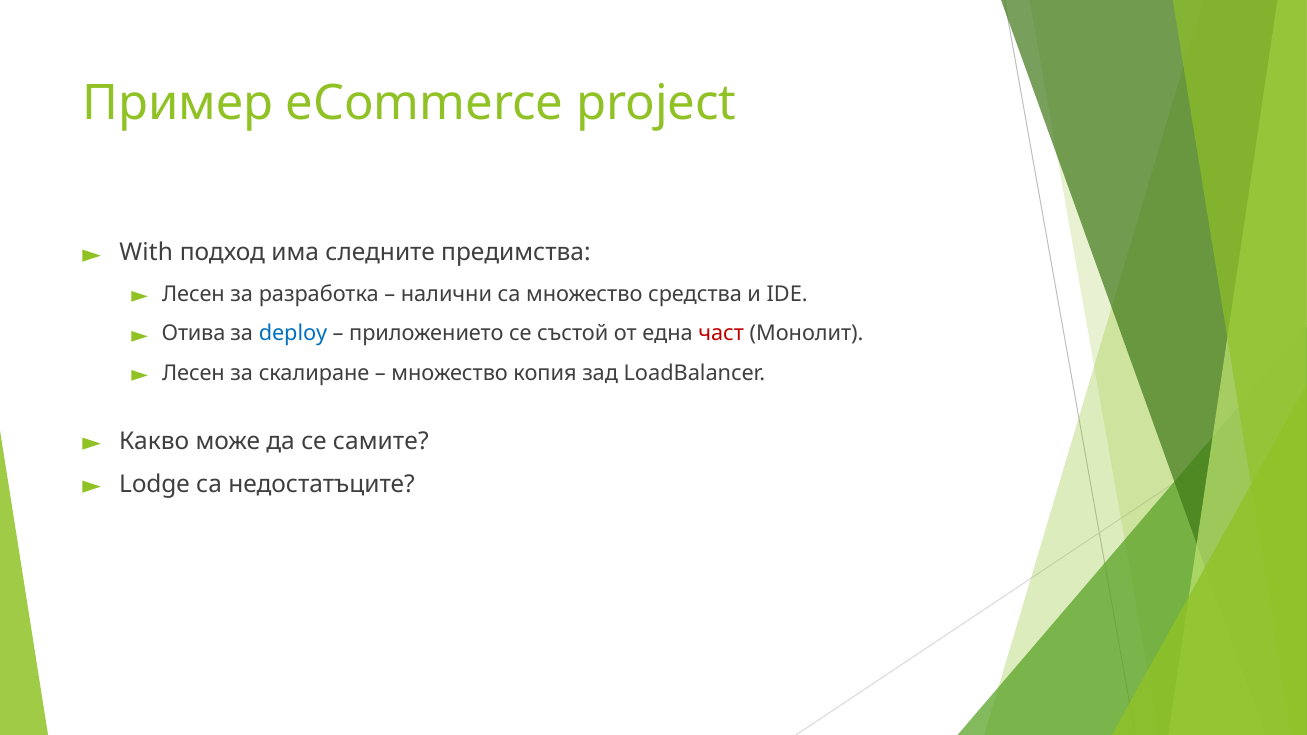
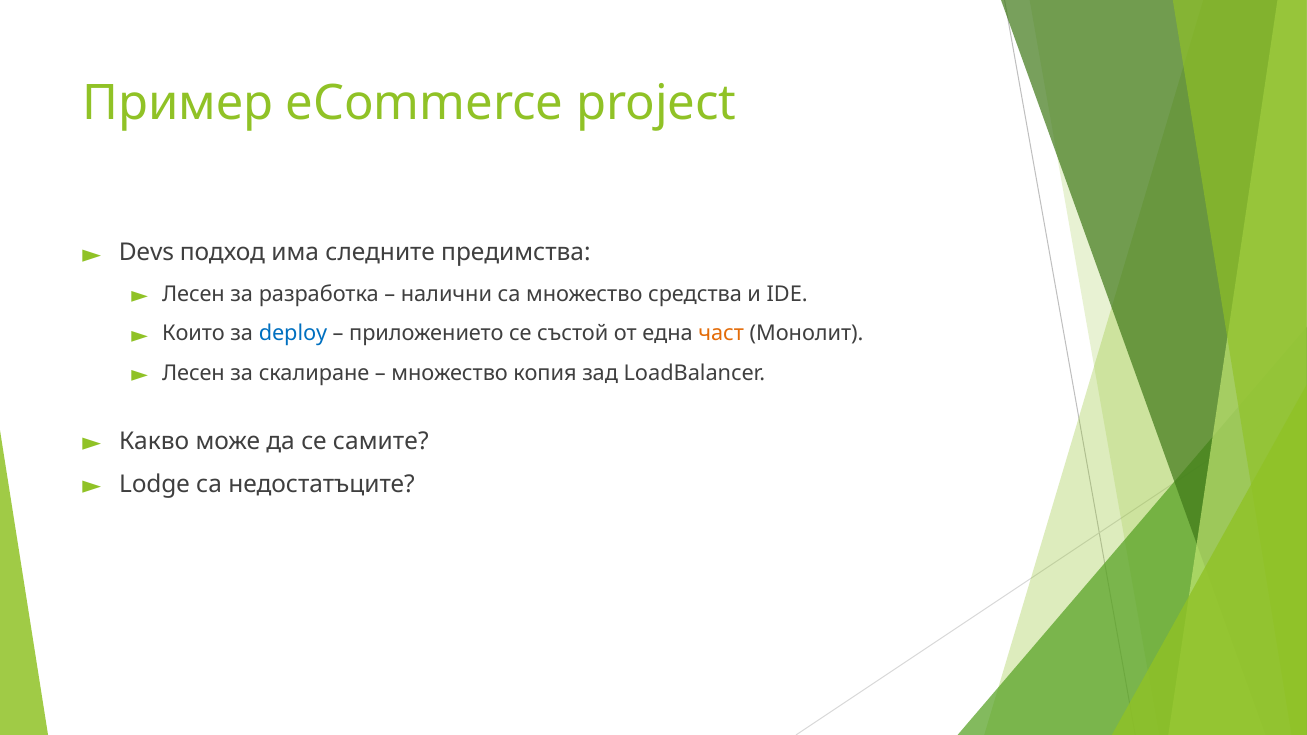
With: With -> Devs (146, 253)
Отива: Отива -> Които (193, 334)
част colour: red -> orange (721, 334)
